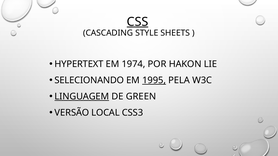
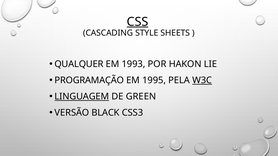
HYPERTEXT: HYPERTEXT -> QUALQUER (79, 64)
1974: 1974 -> 1993 (134, 64)
SELECIONANDO: SELECIONANDO -> PROGRAMAÇÃO (89, 80)
1995 underline: present -> none (154, 80)
W3C underline: none -> present (202, 80)
LOCAL: LOCAL -> BLACK (106, 113)
